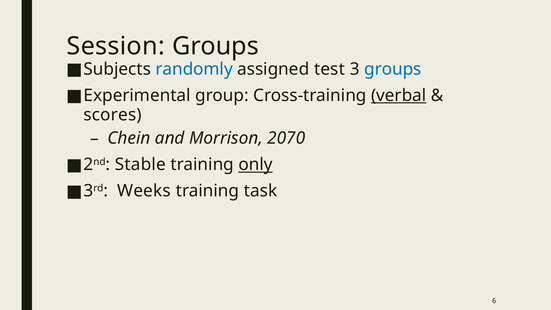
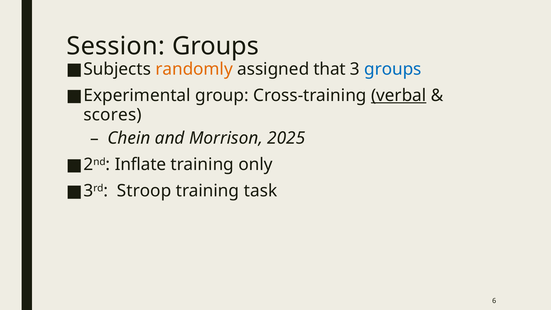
randomly colour: blue -> orange (194, 69)
test: test -> that (330, 69)
2070: 2070 -> 2025 (286, 138)
Stable: Stable -> Inflate (140, 165)
only underline: present -> none (256, 165)
Weeks: Weeks -> Stroop (144, 191)
